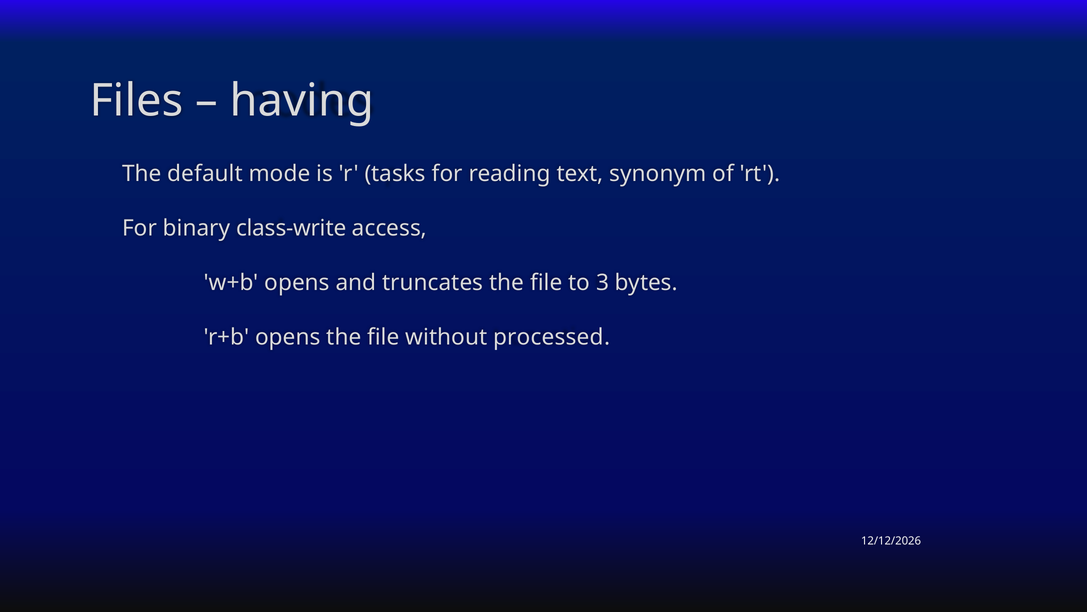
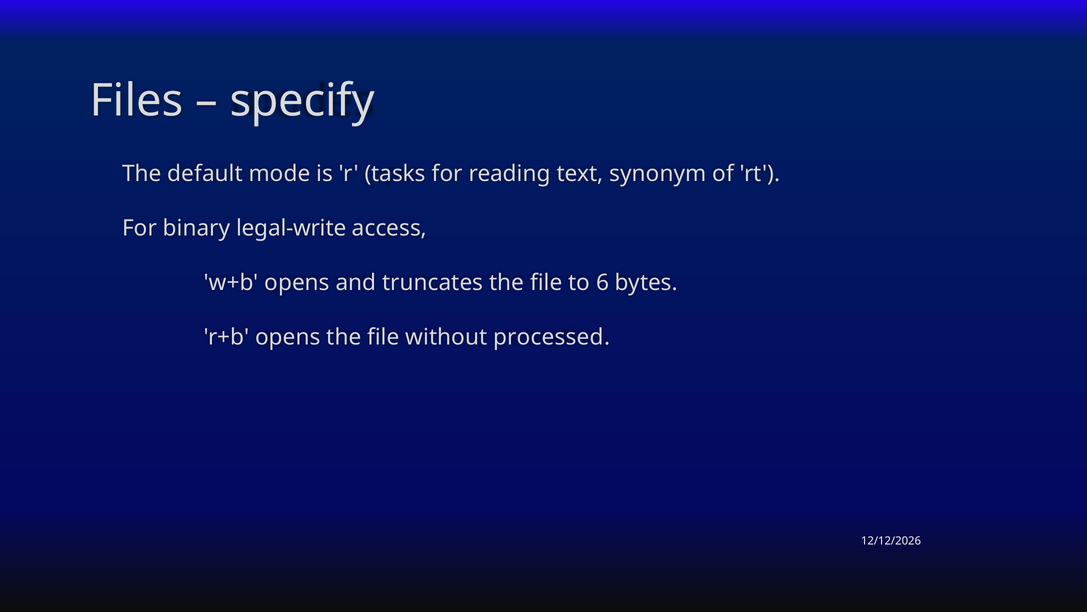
having: having -> specify (302, 101)
class-write: class-write -> legal-write (291, 228)
3: 3 -> 6 (602, 282)
